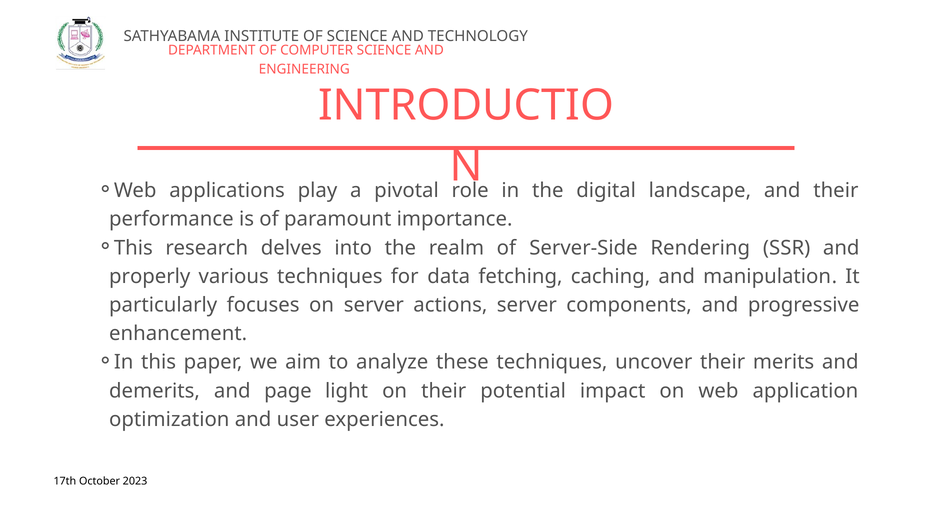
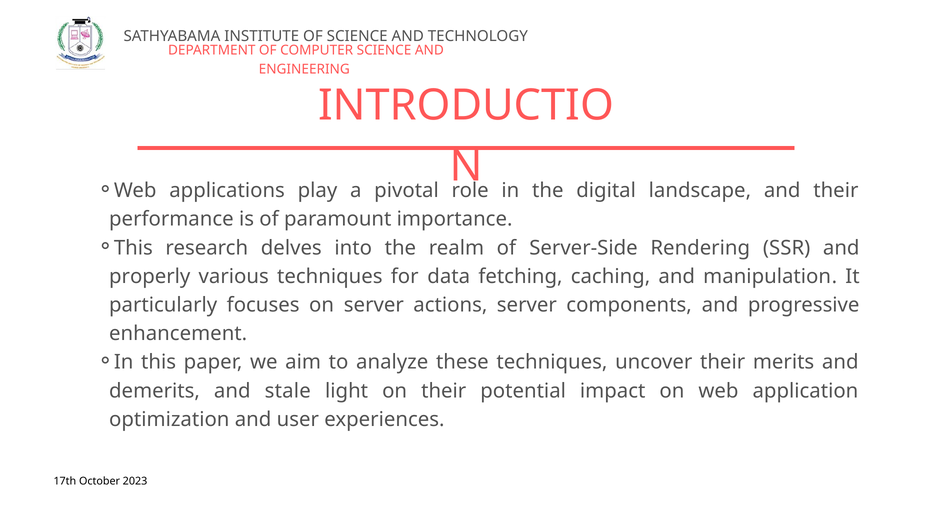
page: page -> stale (288, 391)
